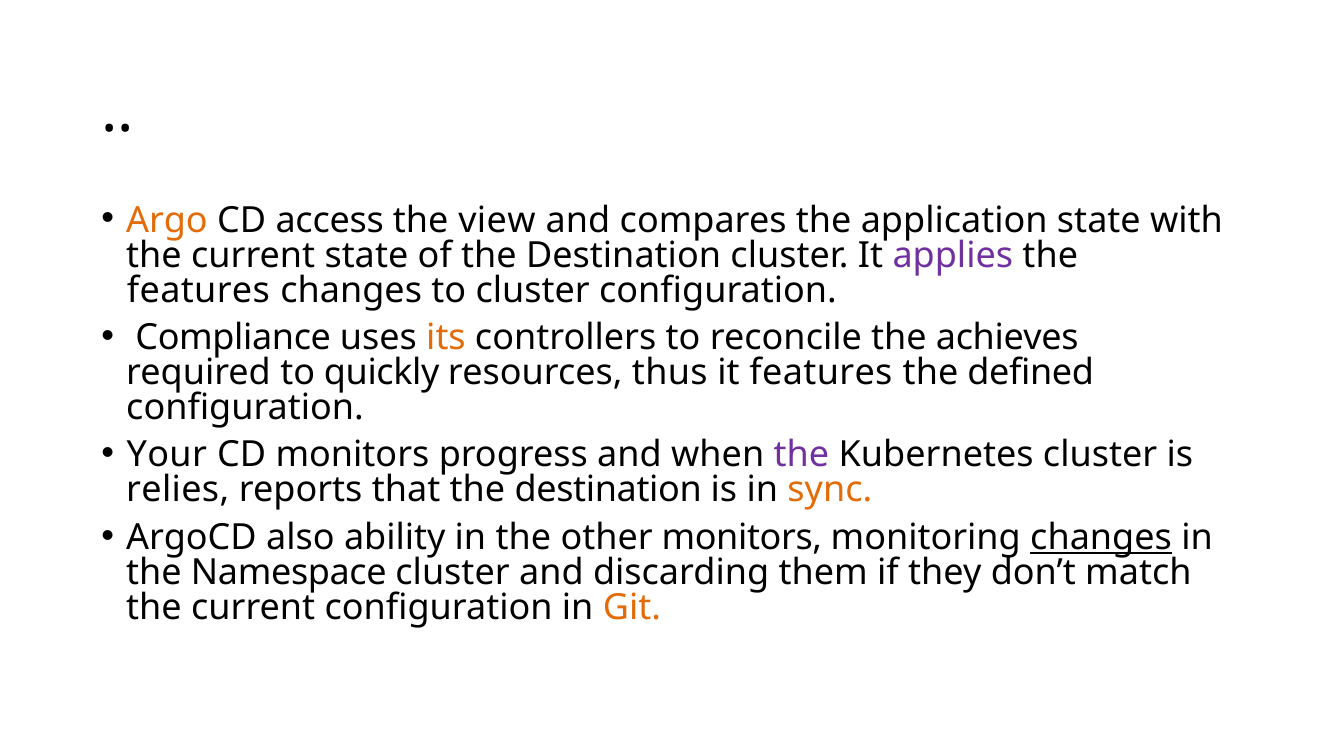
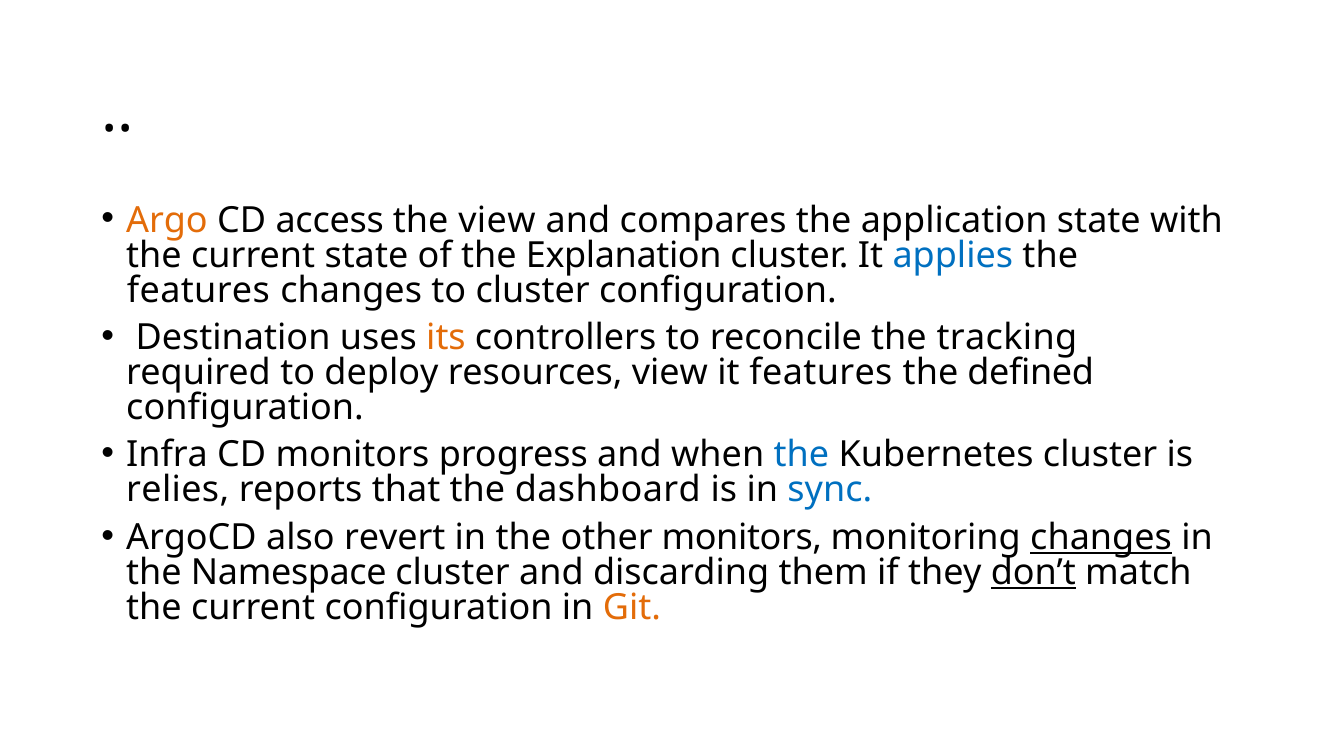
of the Destination: Destination -> Explanation (624, 255)
applies colour: purple -> blue (953, 255)
Compliance: Compliance -> Destination (233, 337)
achieves: achieves -> tracking (1007, 337)
quickly: quickly -> deploy (381, 372)
resources thus: thus -> view (670, 372)
Your: Your -> Infra (167, 455)
the colour: purple -> blue (801, 455)
that the destination: destination -> dashboard (608, 490)
sync colour: orange -> blue (830, 490)
ability: ability -> revert (395, 537)
don’t underline: none -> present (1033, 572)
